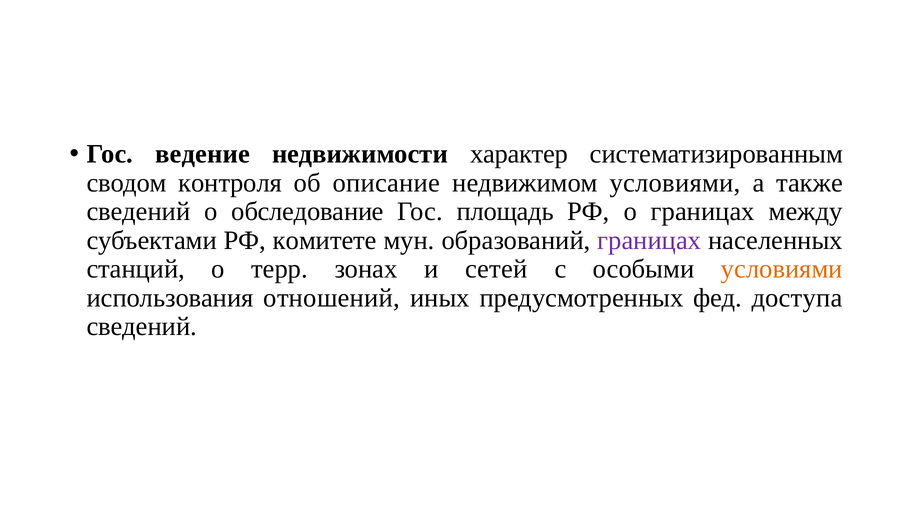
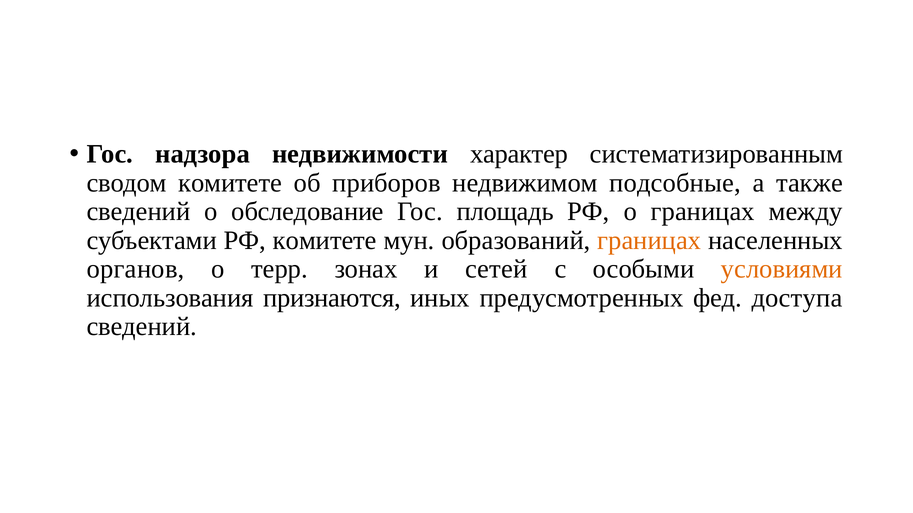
ведение: ведение -> надзора (203, 154)
сводом контроля: контроля -> комитете (230, 183)
описание: описание -> приборов (387, 183)
недвижимом условиями: условиями -> подсобные (675, 183)
границах colour: purple -> orange (649, 241)
станций: станций -> органов (136, 269)
отношений: отношений -> признаются (332, 298)
